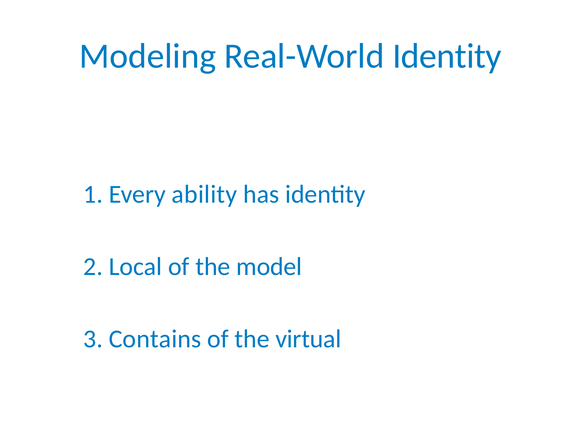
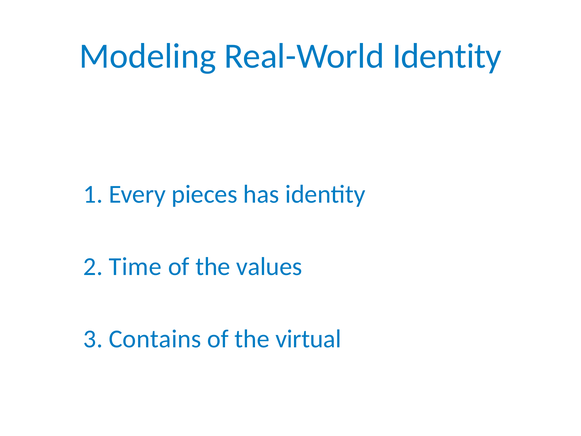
ability: ability -> pieces (205, 194)
Local: Local -> Time (135, 267)
model: model -> values (269, 267)
